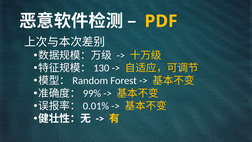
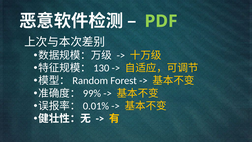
PDF colour: yellow -> light green (161, 21)
